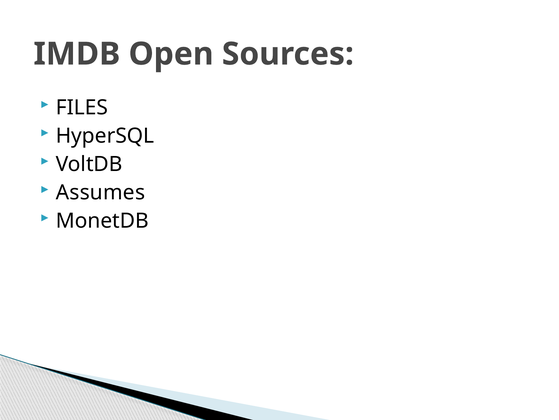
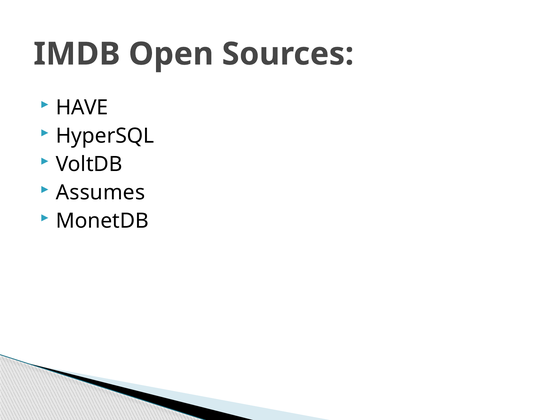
FILES: FILES -> HAVE (82, 107)
